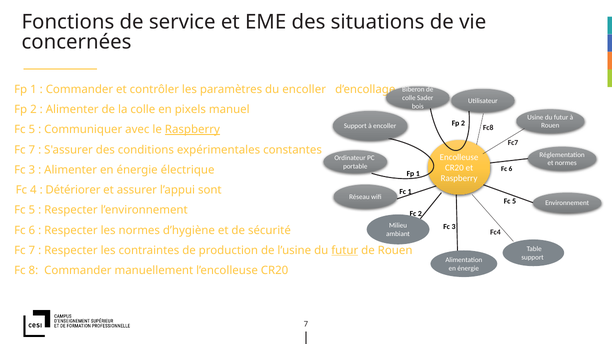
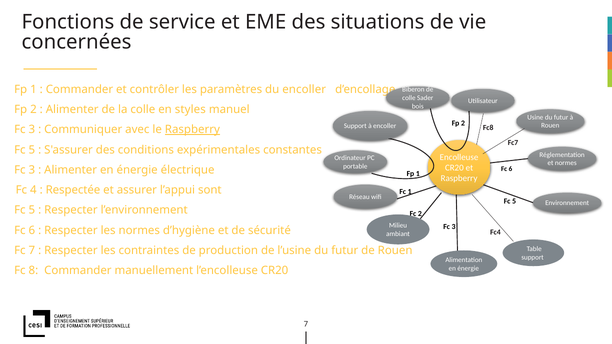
pixels: pixels -> styles (190, 110)
5: 5 -> 3 (32, 130)
7: 7 -> 5 (32, 150)
Détériorer: Détériorer -> Respectée (73, 190)
futur underline: present -> none (345, 251)
